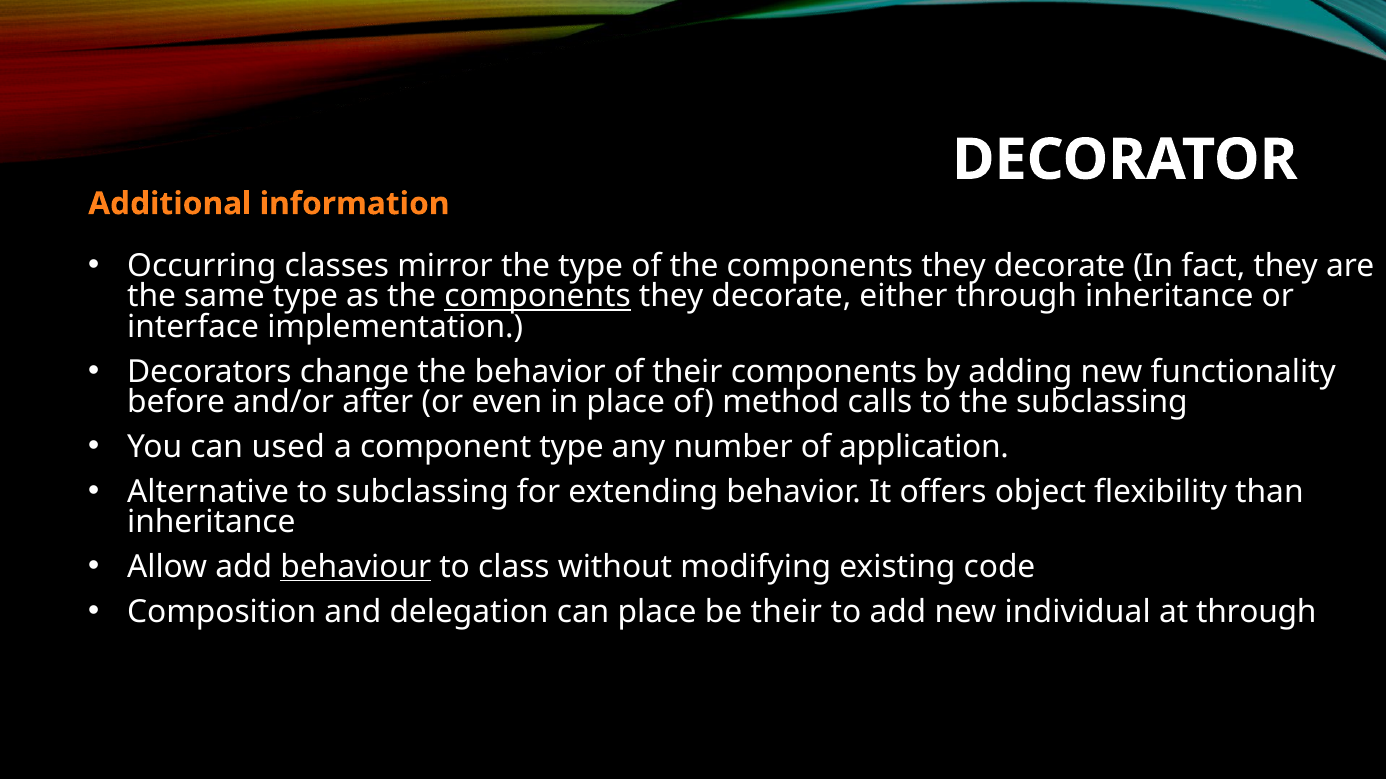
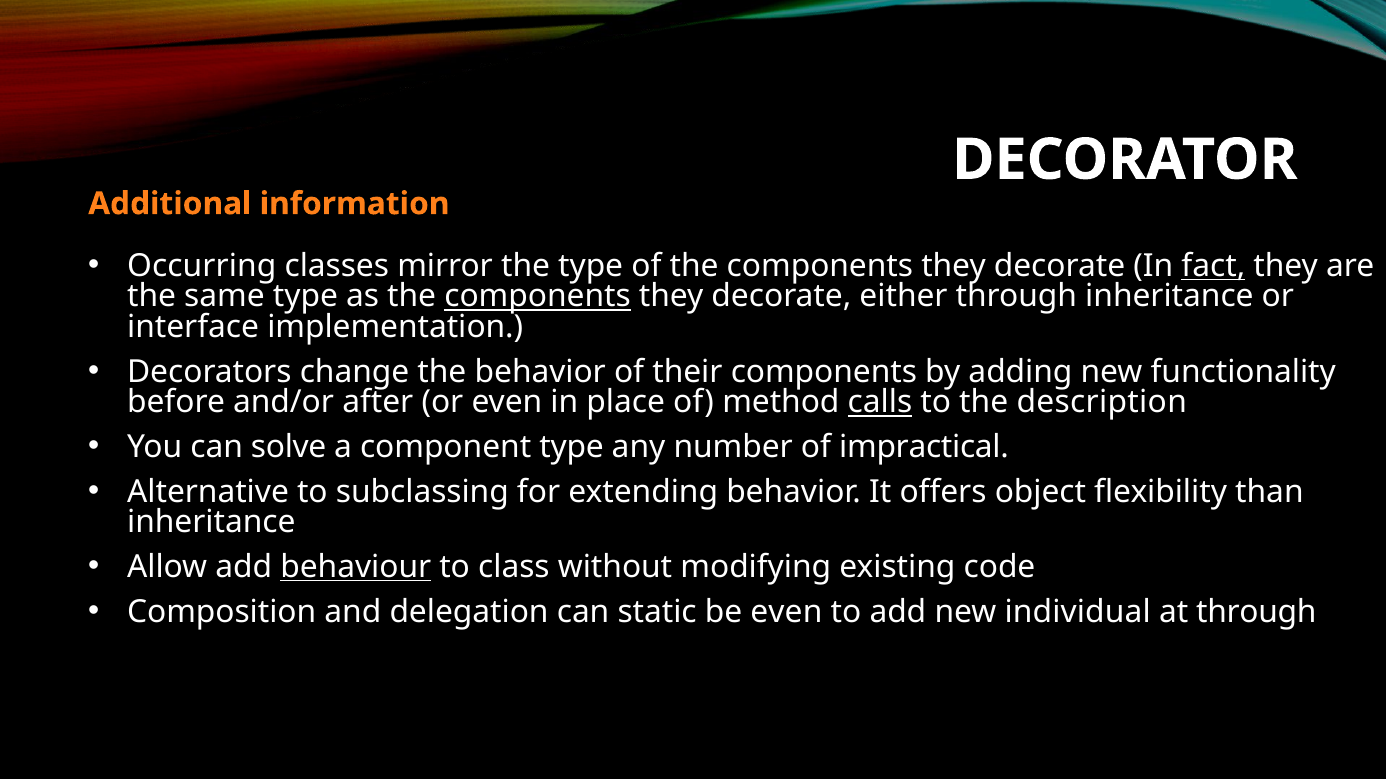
fact underline: none -> present (1213, 266)
calls underline: none -> present (880, 402)
the subclassing: subclassing -> description (1102, 402)
used: used -> solve (289, 447)
application: application -> impractical (924, 447)
can place: place -> static (657, 612)
be their: their -> even (786, 612)
